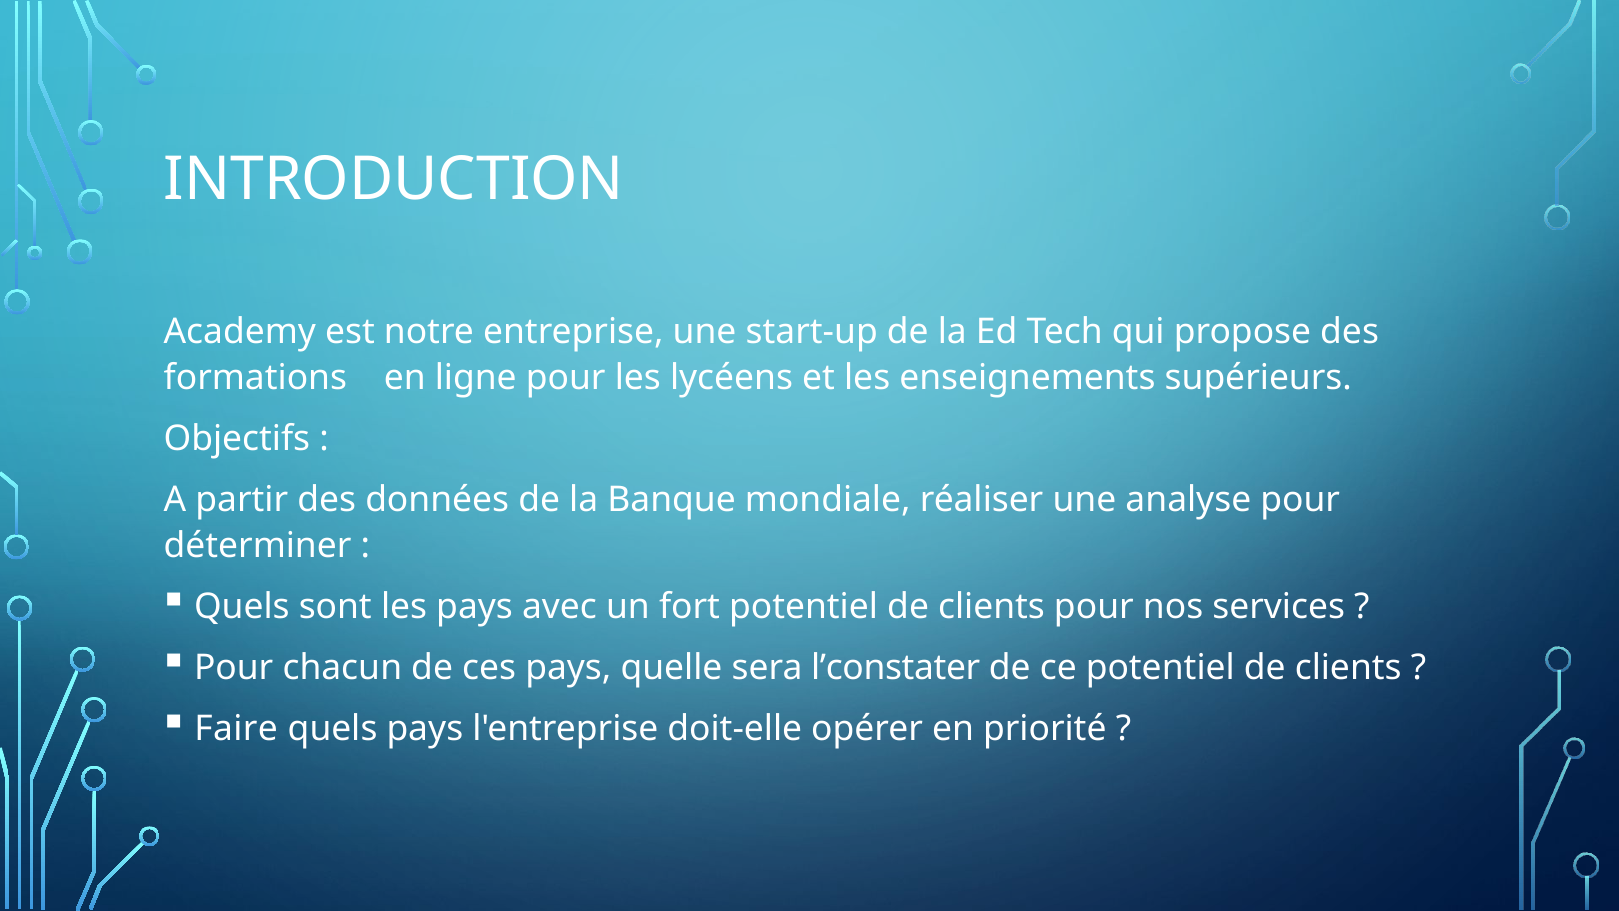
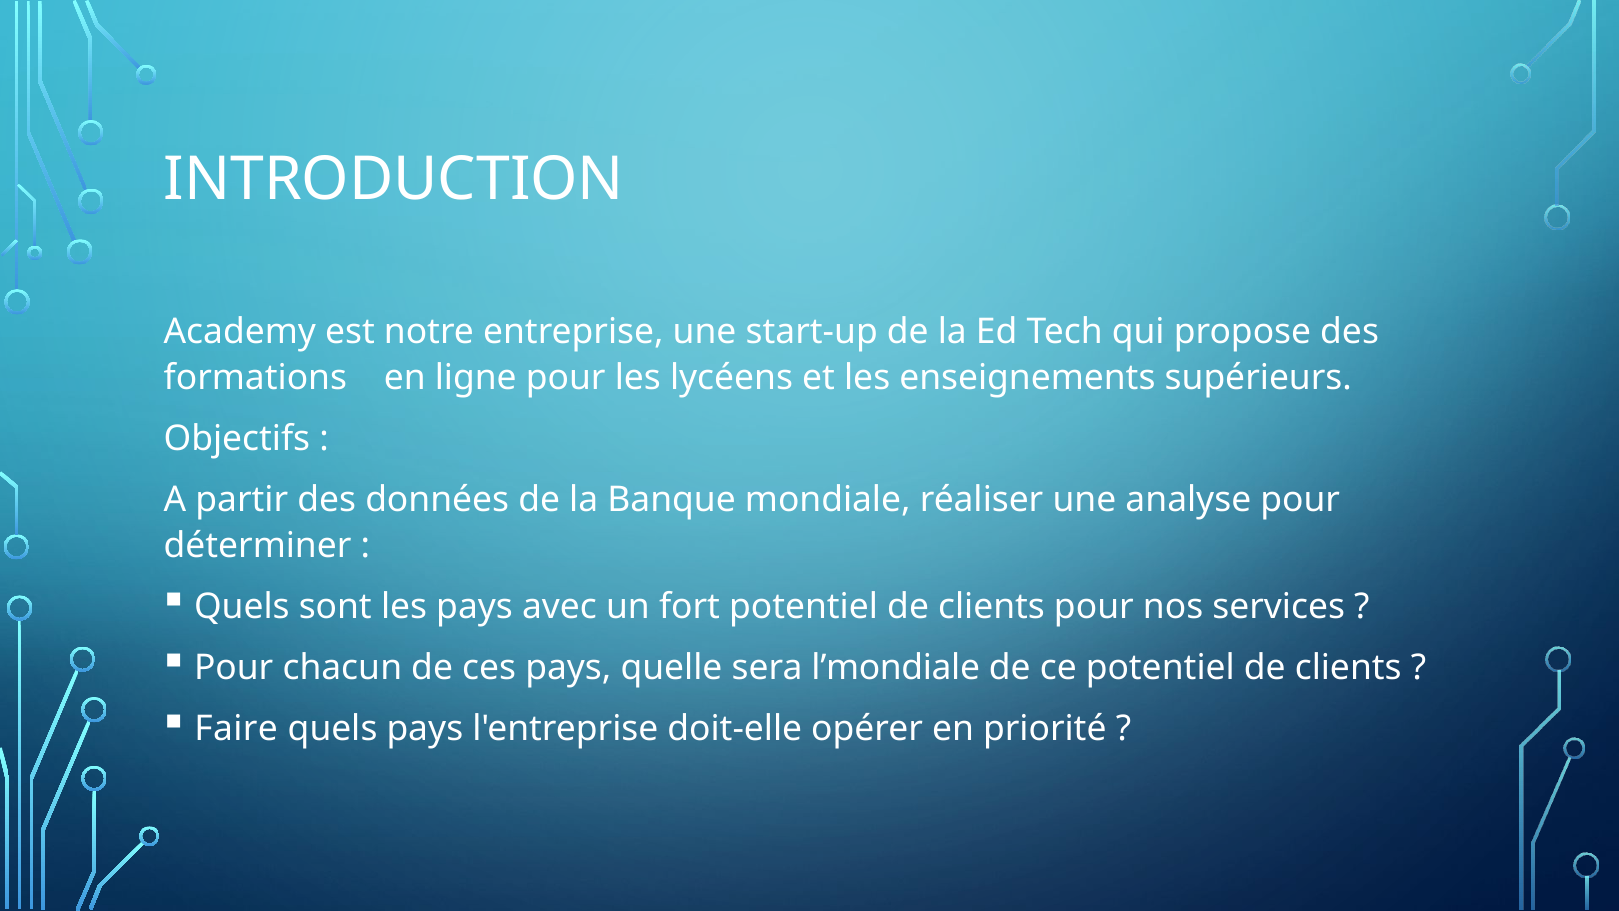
l’constater: l’constater -> l’mondiale (896, 668)
